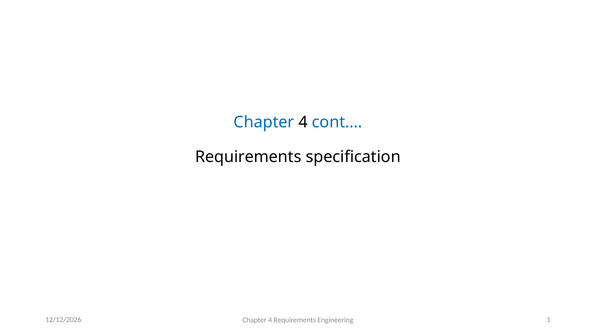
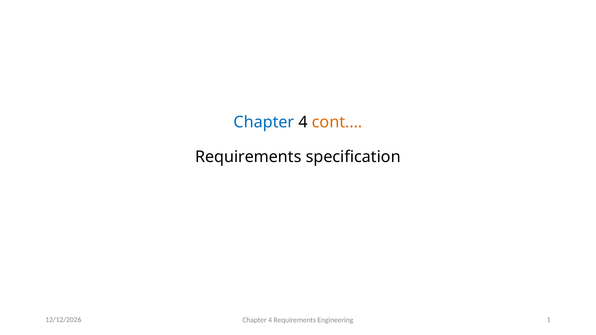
cont.… colour: blue -> orange (337, 122)
